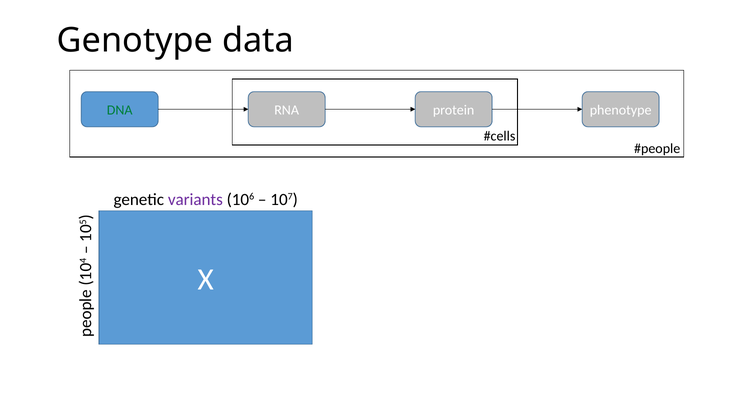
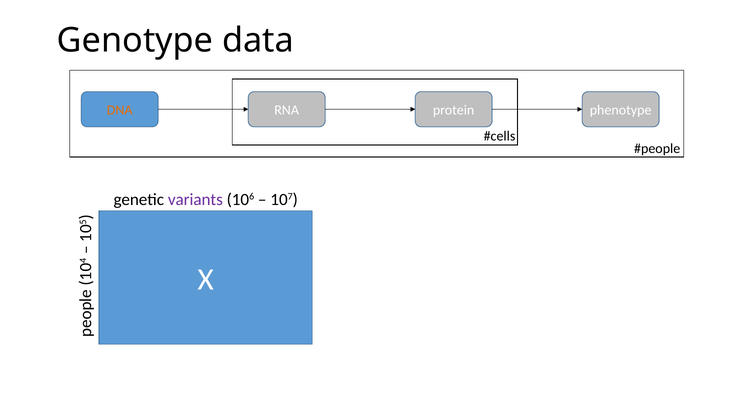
DNA colour: green -> orange (120, 110)
